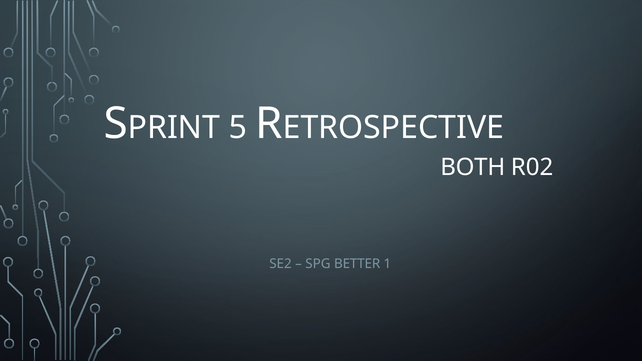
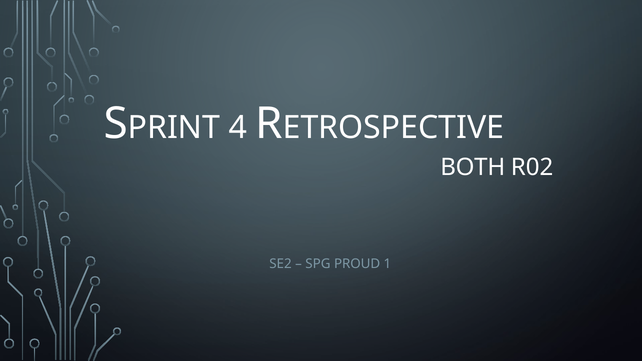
5: 5 -> 4 (238, 128)
BETTER: BETTER -> PROUD (357, 264)
